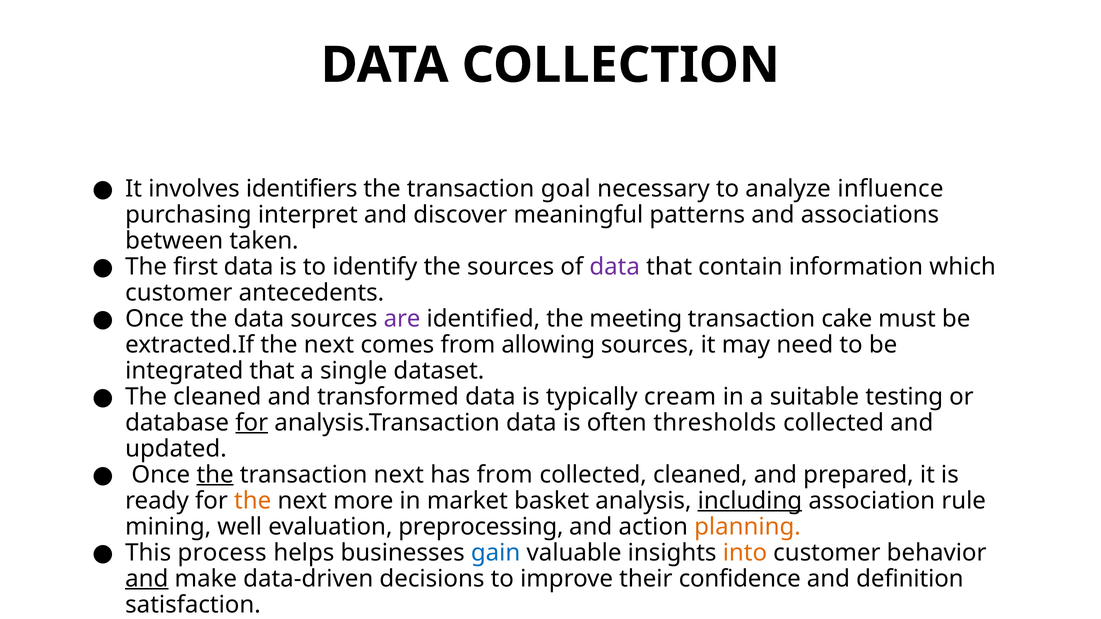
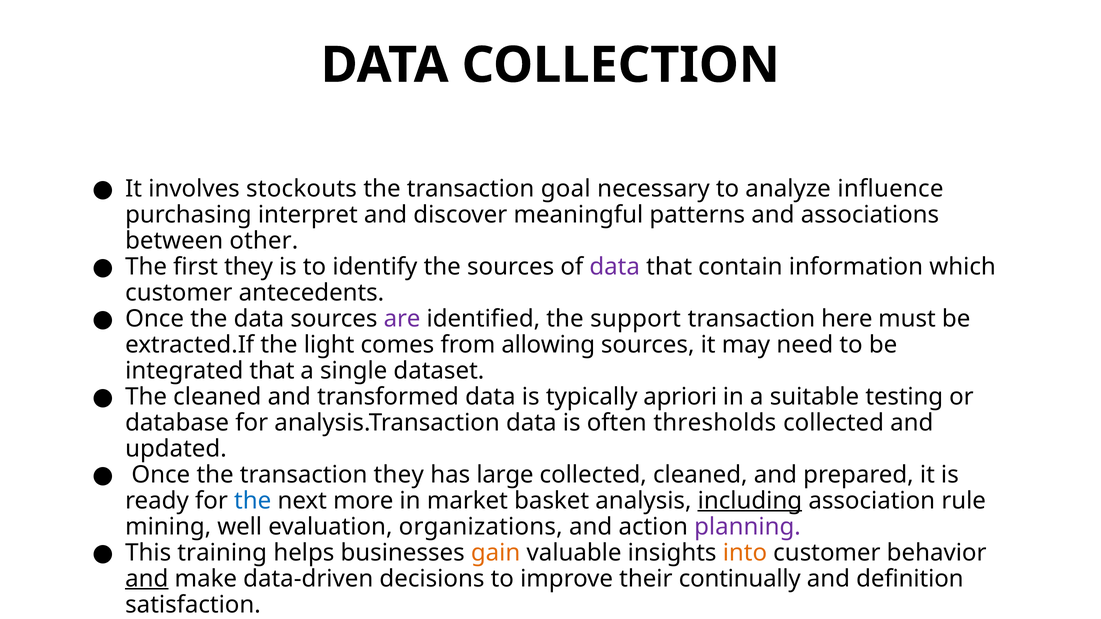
identifiers: identifiers -> stockouts (301, 189)
taken: taken -> other (264, 241)
first data: data -> they (249, 267)
meeting: meeting -> support (636, 319)
cake: cake -> here (847, 319)
extracted.If the next: next -> light (329, 345)
cream: cream -> apriori (680, 397)
for underline: present -> none (252, 423)
the underline: present -> none (215, 475)
transaction next: next -> they (399, 475)
has from: from -> large (505, 475)
the colour: orange -> blue (253, 501)
preprocessing: preprocessing -> organizations (481, 527)
planning colour: orange -> purple (747, 527)
process: process -> training (222, 553)
gain colour: blue -> orange (496, 553)
confidence: confidence -> continually (740, 579)
